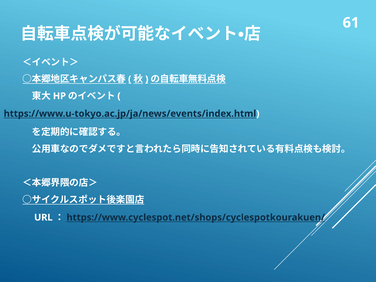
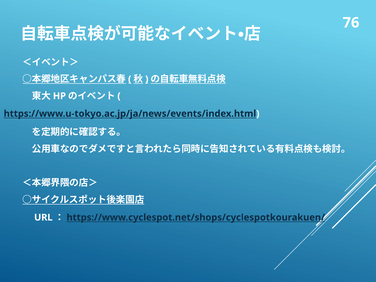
61: 61 -> 76 (351, 23)
